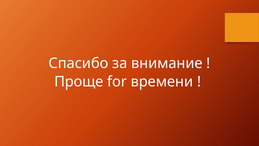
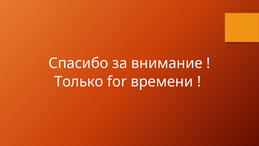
Проще: Проще -> Только (79, 81)
